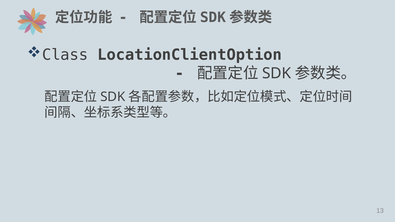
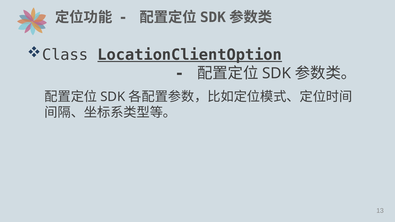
LocationClientOption underline: none -> present (190, 55)
